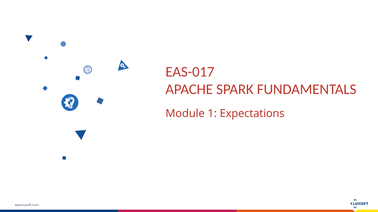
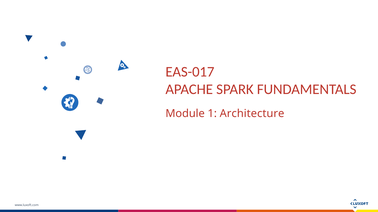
Expectations: Expectations -> Architecture (252, 114)
